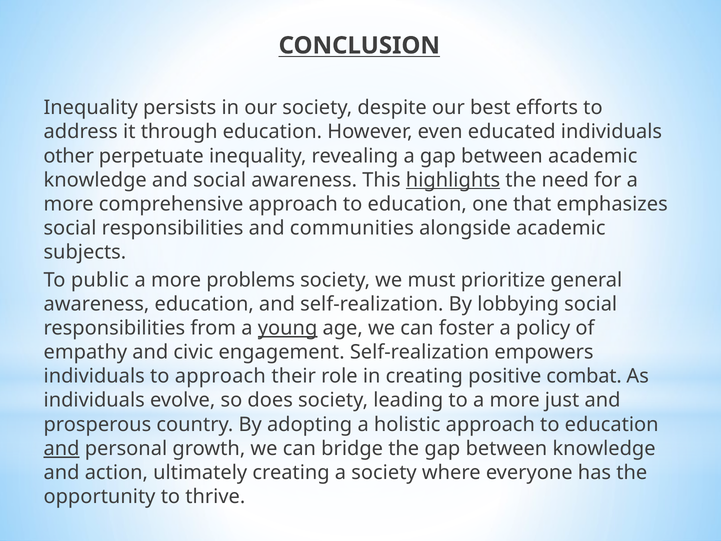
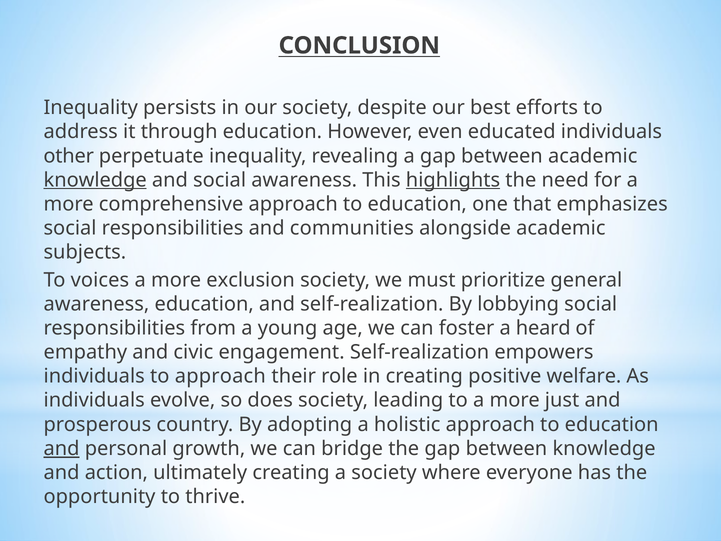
knowledge underline: none -> present (95, 180)
public: public -> voices (100, 280)
problems: problems -> exclusion (251, 280)
young underline: present -> none (288, 328)
policy: policy -> heard (543, 328)
combat: combat -> welfare (584, 376)
